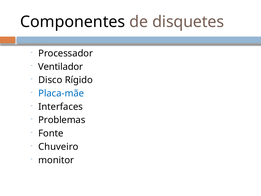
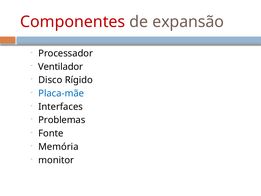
Componentes colour: black -> red (73, 22)
disquetes: disquetes -> expansão (188, 22)
Chuveiro: Chuveiro -> Memória (58, 147)
